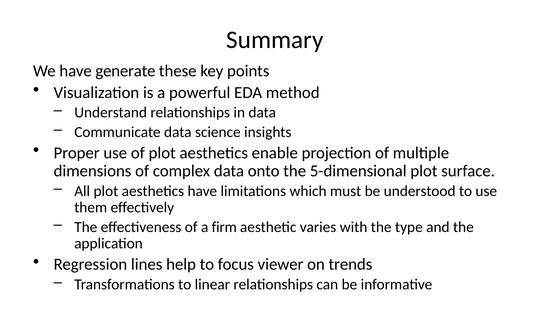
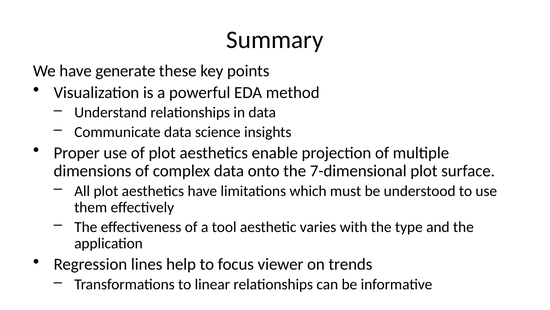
5-dimensional: 5-dimensional -> 7-dimensional (358, 171)
firm: firm -> tool (224, 227)
